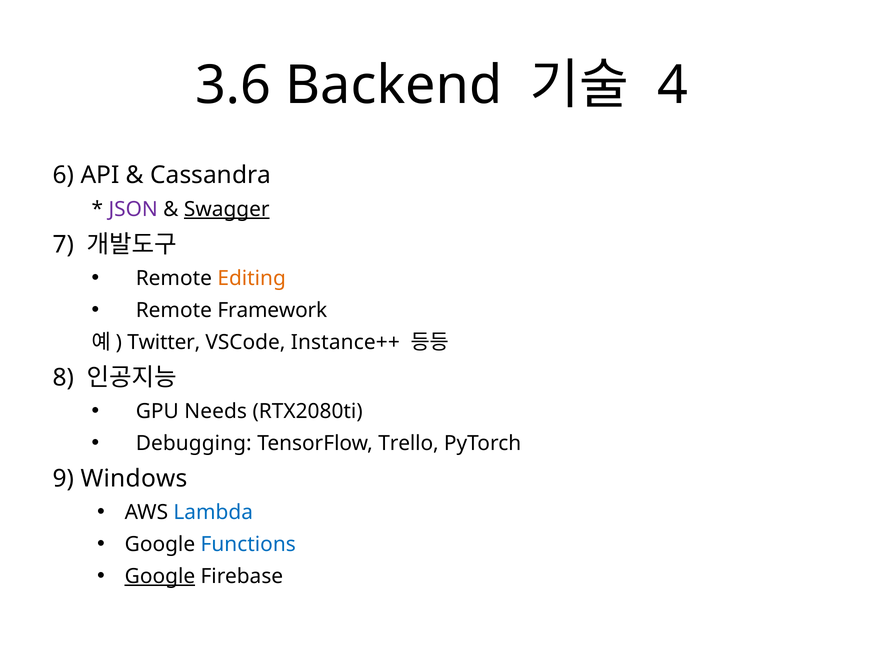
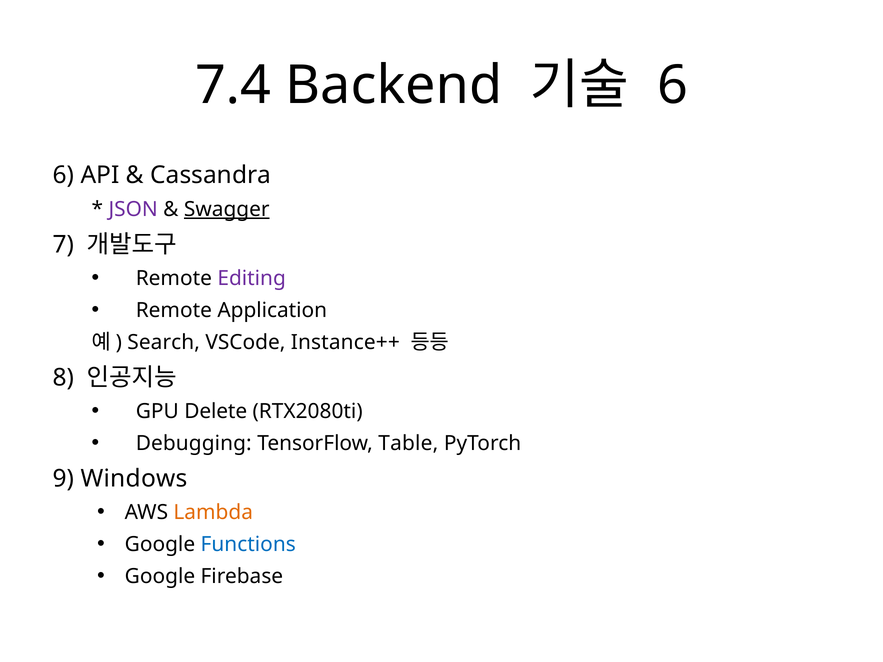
3.6: 3.6 -> 7.4 (233, 85)
4: 4 -> 6 (673, 85)
Editing colour: orange -> purple (252, 278)
Framework: Framework -> Application (272, 310)
Twitter: Twitter -> Search (164, 342)
Needs: Needs -> Delete (216, 411)
Trello: Trello -> Table (408, 443)
Lambda colour: blue -> orange (213, 513)
Google underline: present -> none (160, 576)
